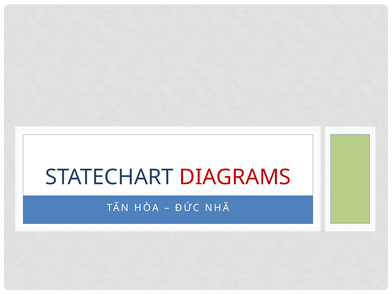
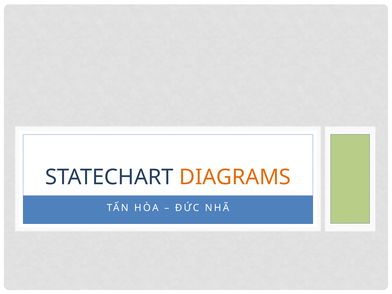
DIAGRAMS colour: red -> orange (235, 177)
